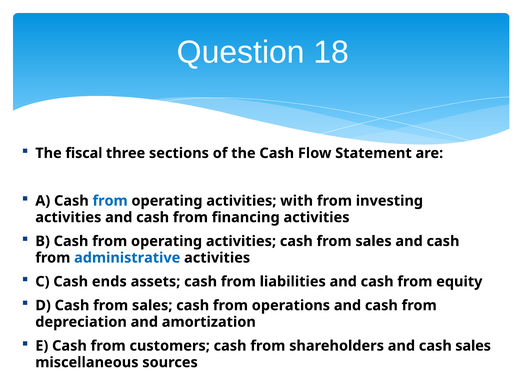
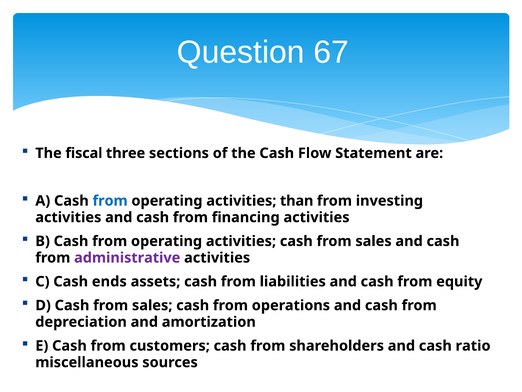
18: 18 -> 67 (331, 52)
with: with -> than (297, 201)
administrative colour: blue -> purple (127, 257)
cash sales: sales -> ratio (473, 345)
